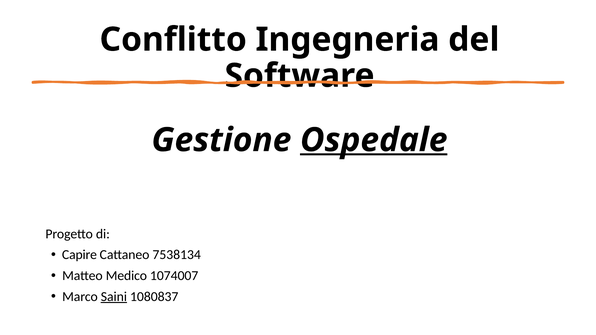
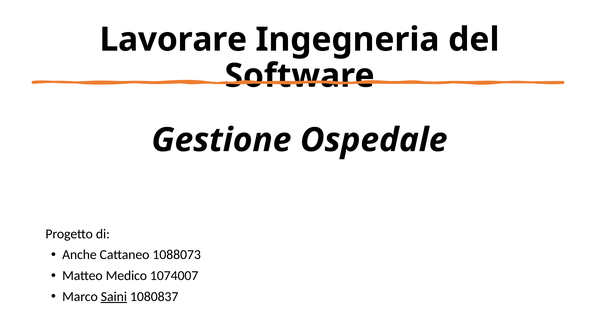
Conflitto: Conflitto -> Lavorare (173, 40)
Ospedale underline: present -> none (374, 140)
Capire: Capire -> Anche (79, 255)
7538134: 7538134 -> 1088073 (177, 255)
